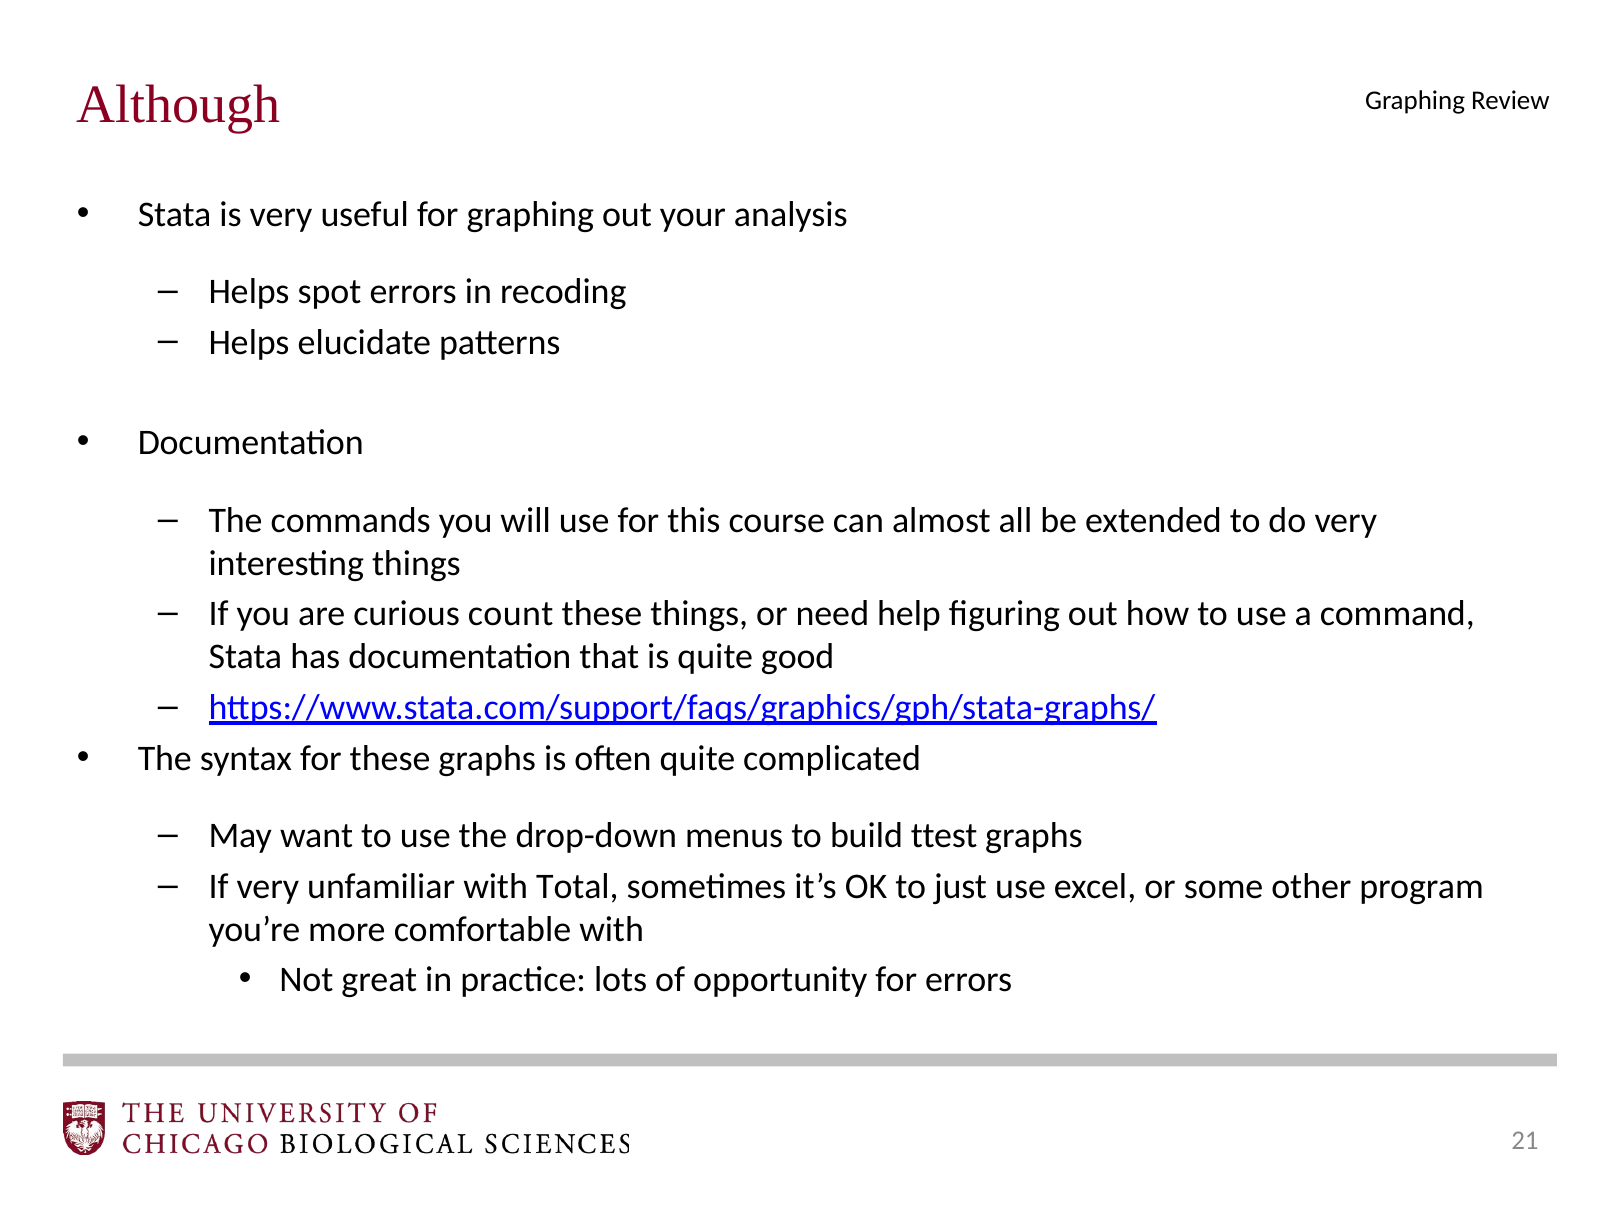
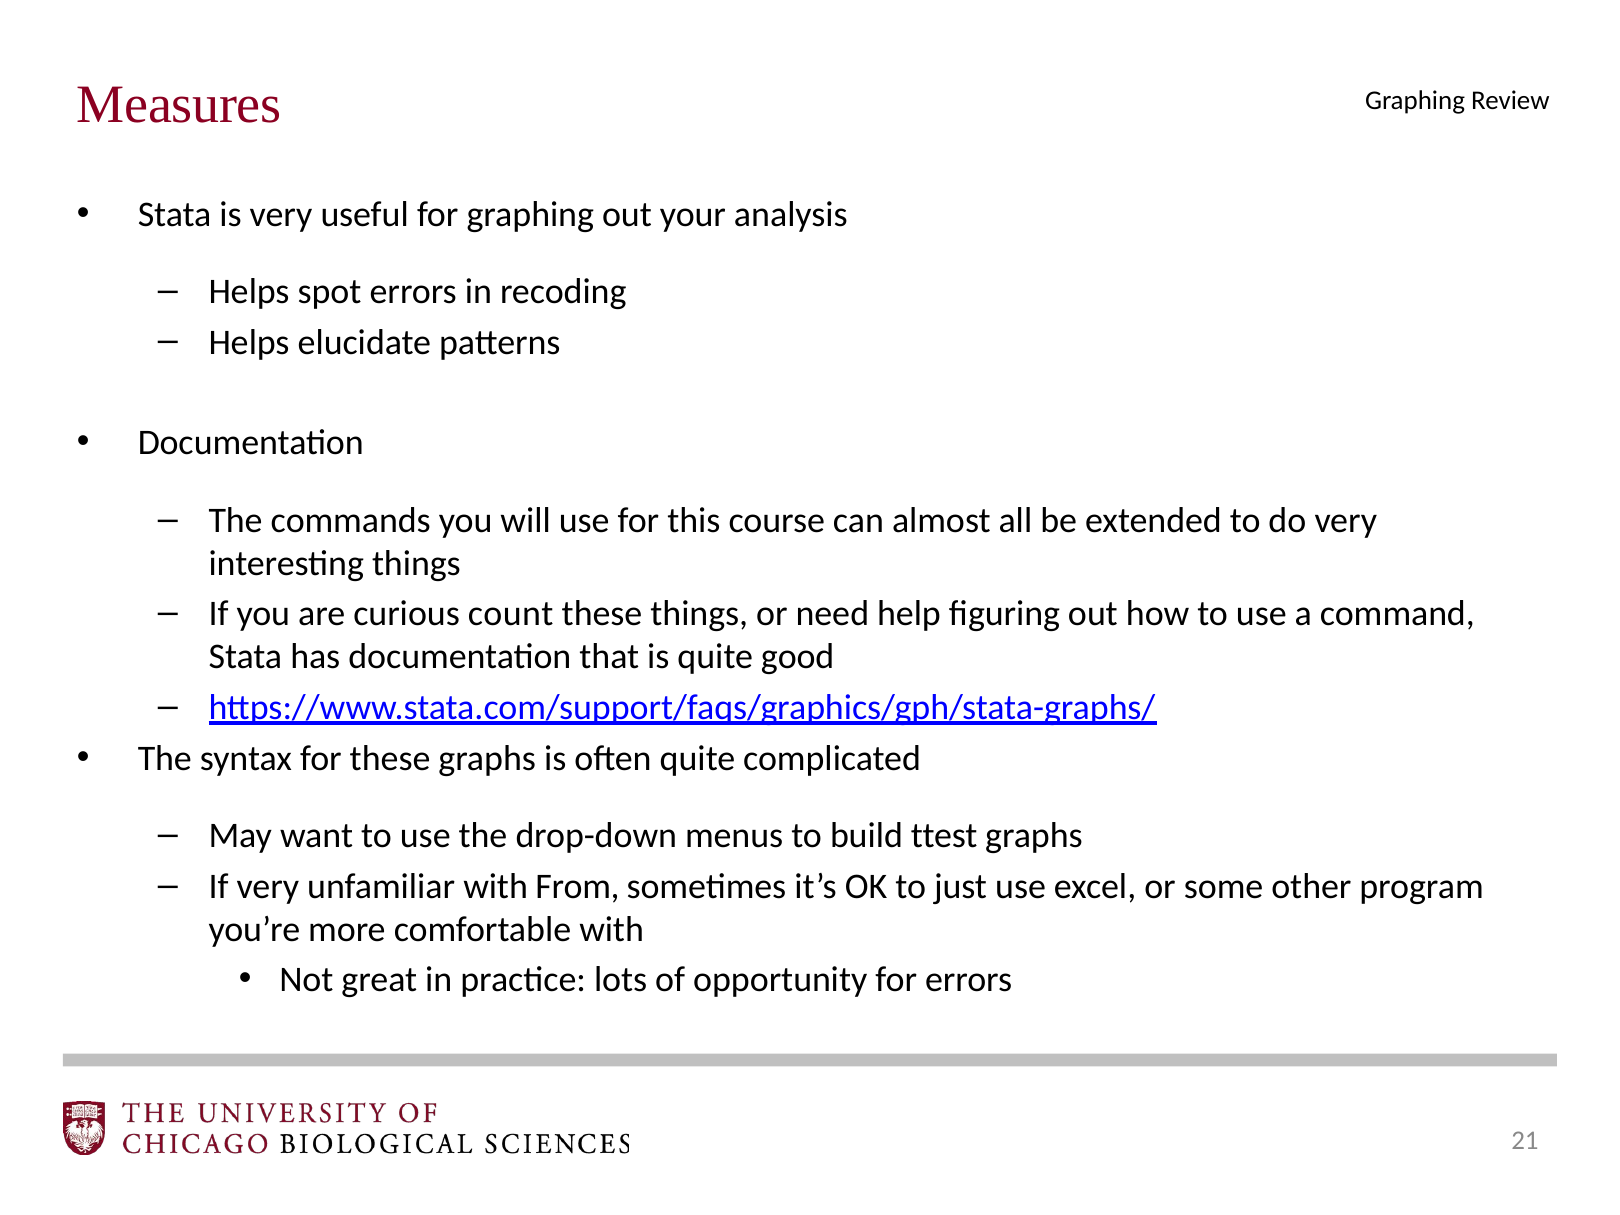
Although: Although -> Measures (179, 105)
Total: Total -> From (577, 886)
